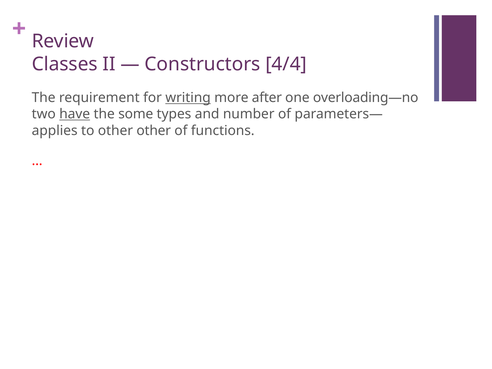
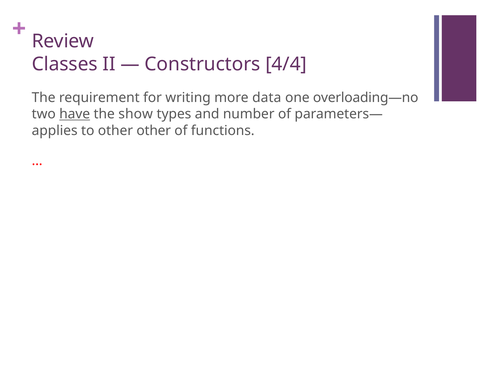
writing underline: present -> none (188, 98)
after: after -> data (267, 98)
some: some -> show (136, 114)
